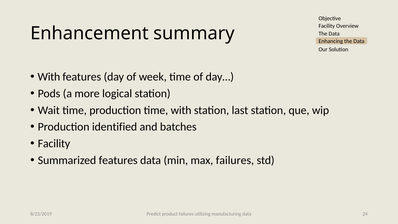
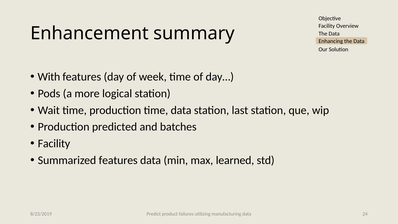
time with: with -> data (181, 110)
identified: identified -> predicted (115, 127)
max failures: failures -> learned (235, 160)
